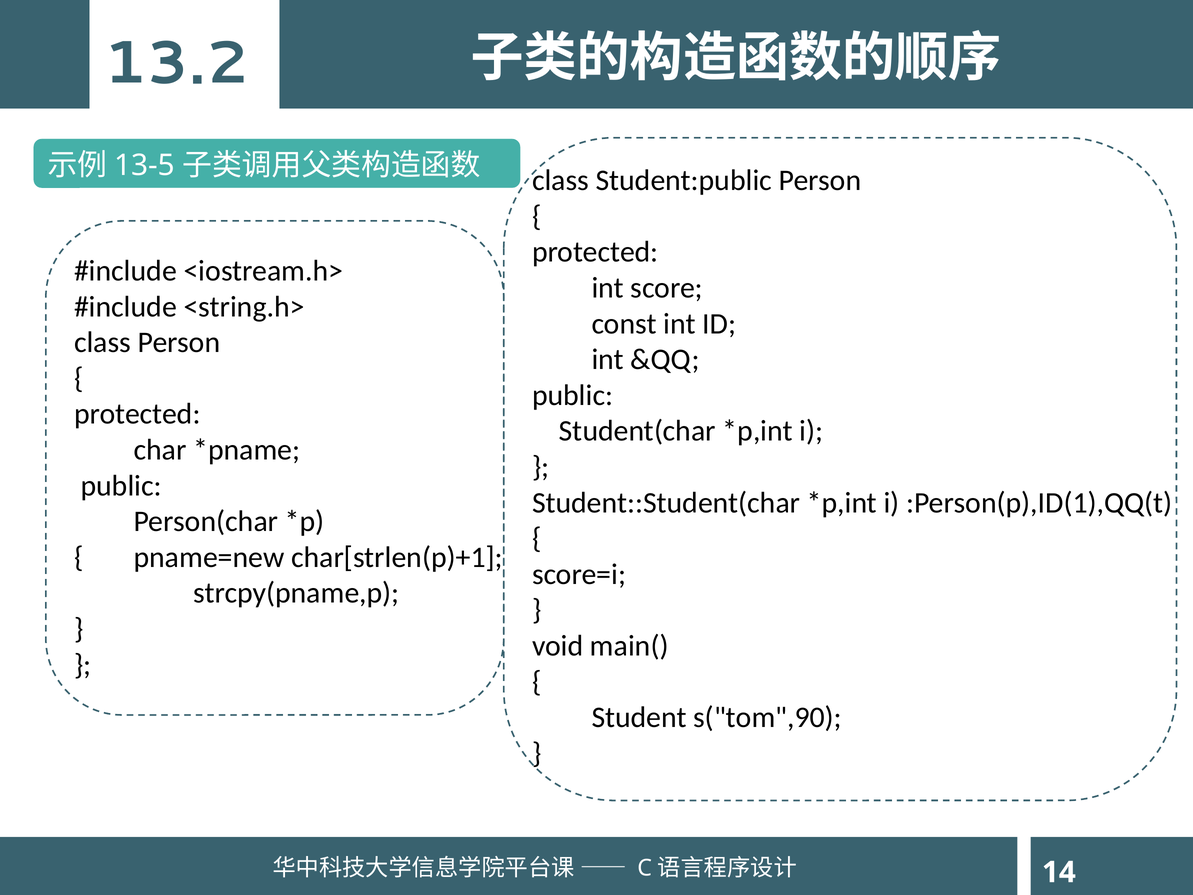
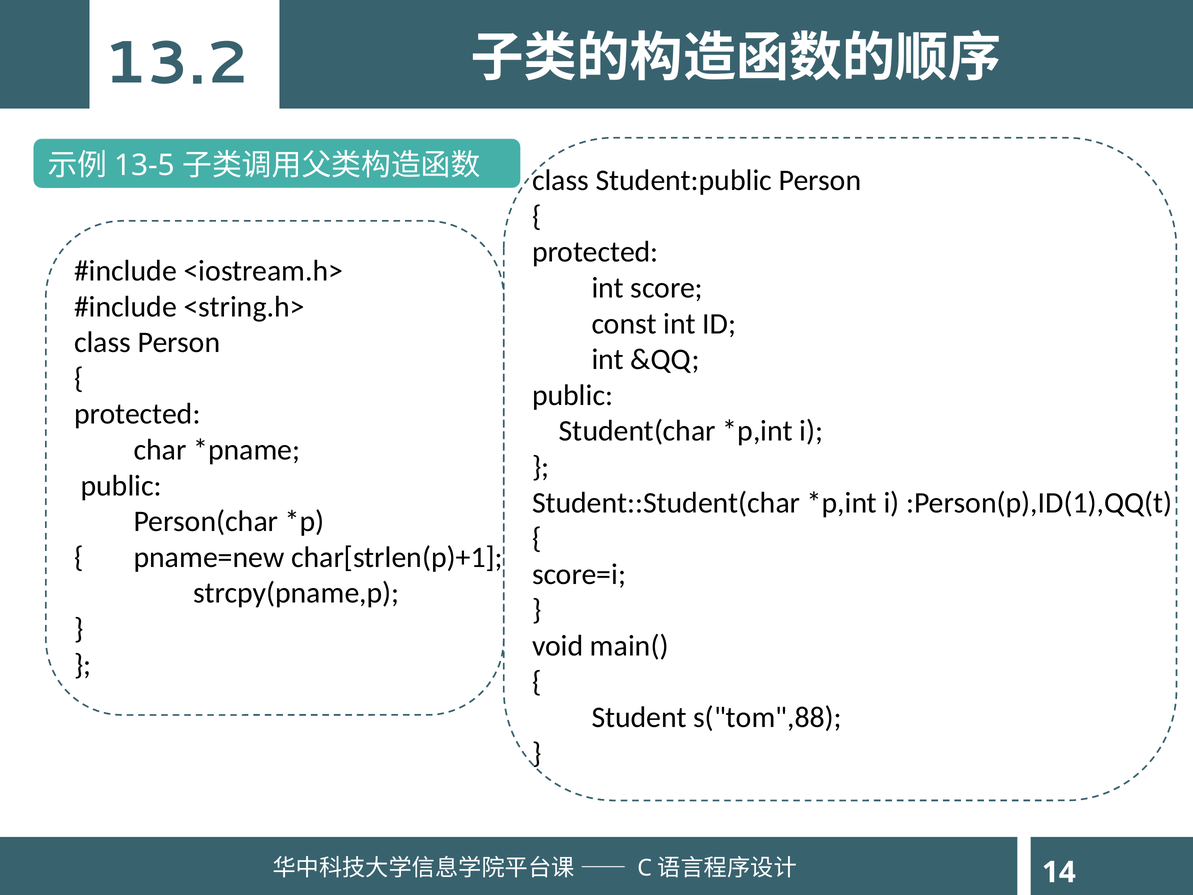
s("tom",90: s("tom",90 -> s("tom",88 (768, 717)
